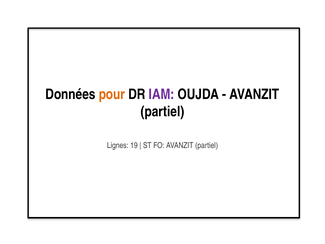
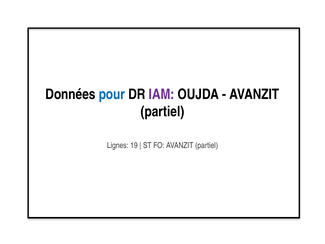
pour colour: orange -> blue (112, 94)
